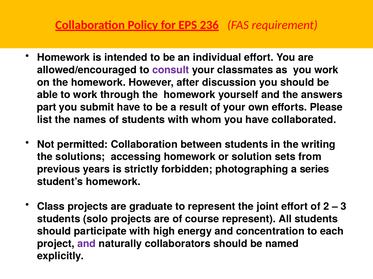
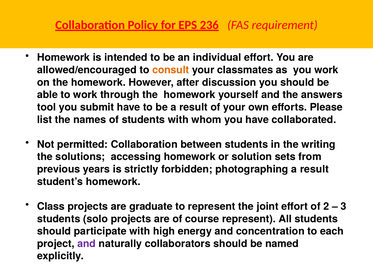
consult colour: purple -> orange (171, 70)
part: part -> tool (47, 107)
photographing a series: series -> result (314, 170)
